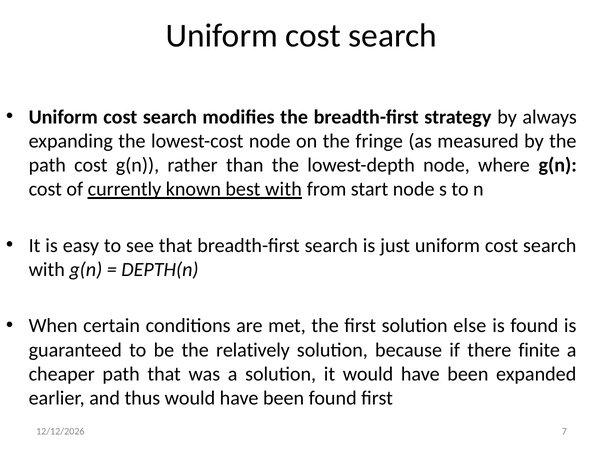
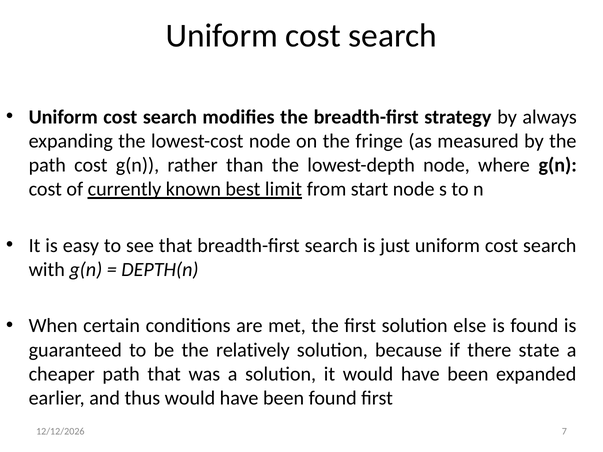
best with: with -> limit (283, 189)
finite: finite -> state (539, 350)
